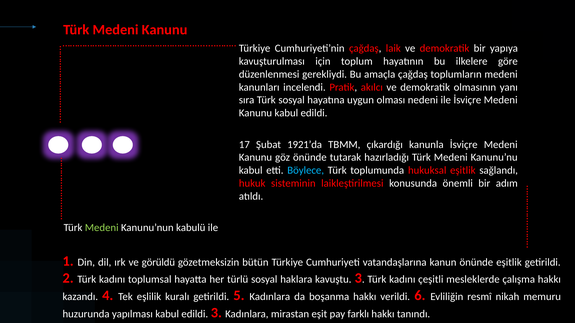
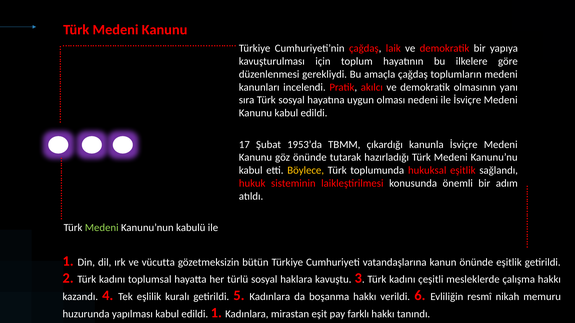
1921’da: 1921’da -> 1953’da (305, 145)
Böylece colour: light blue -> yellow (306, 171)
görüldü: görüldü -> vücutta (158, 262)
edildi 3: 3 -> 1 (216, 313)
